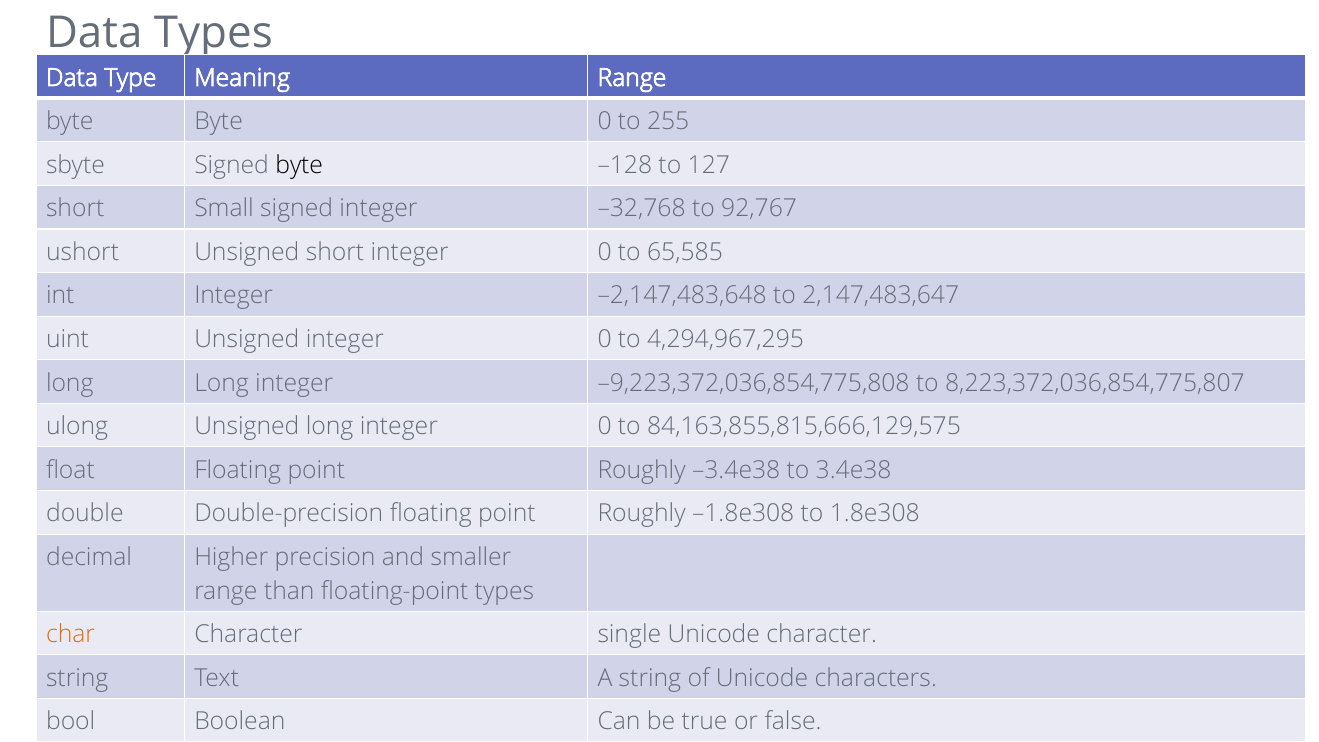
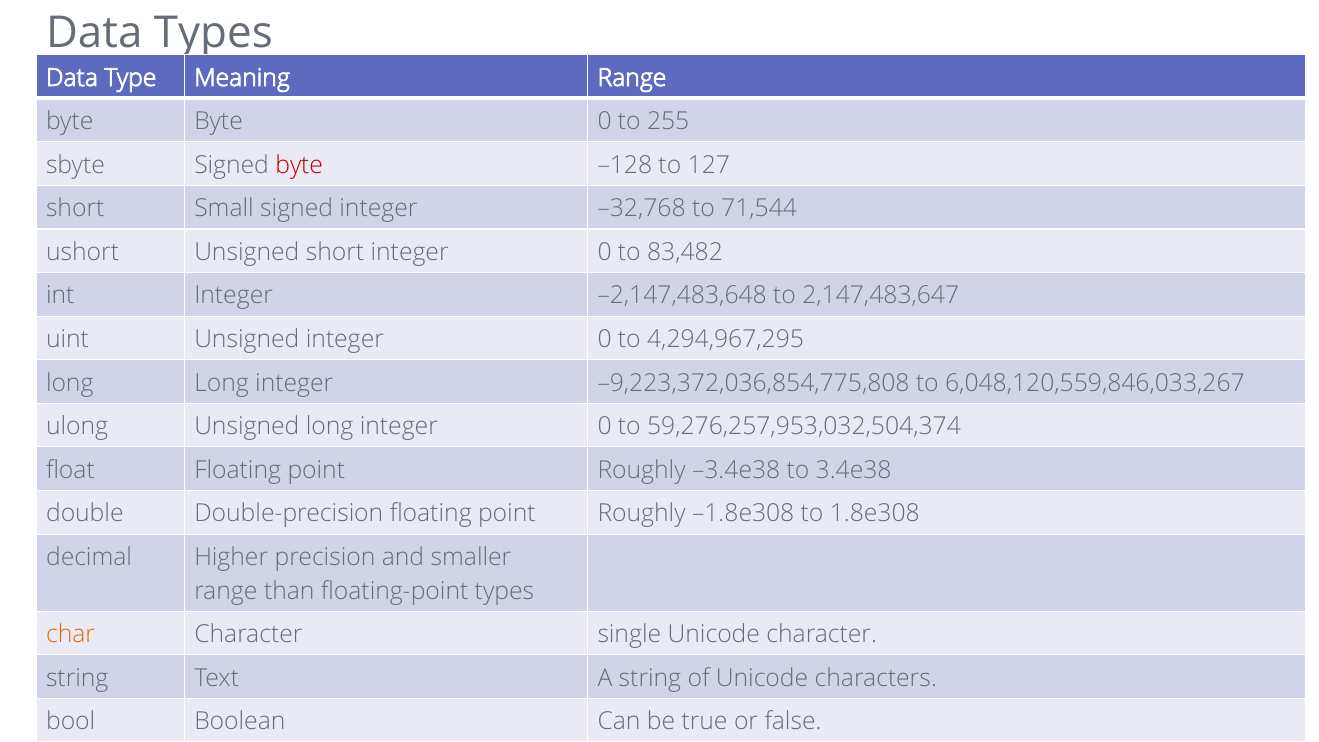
byte colour: black -> red (299, 165)
92,767: 92,767 -> 71,544 (759, 209)
65,585: 65,585 -> 83,482 (685, 252)
8,223,372,036,854,775,807: 8,223,372,036,854,775,807 -> 6,048,120,559,846,033,267 (1095, 383)
84,163,855,815,666,129,575: 84,163,855,815,666,129,575 -> 59,276,257,953,032,504,374 (804, 426)
